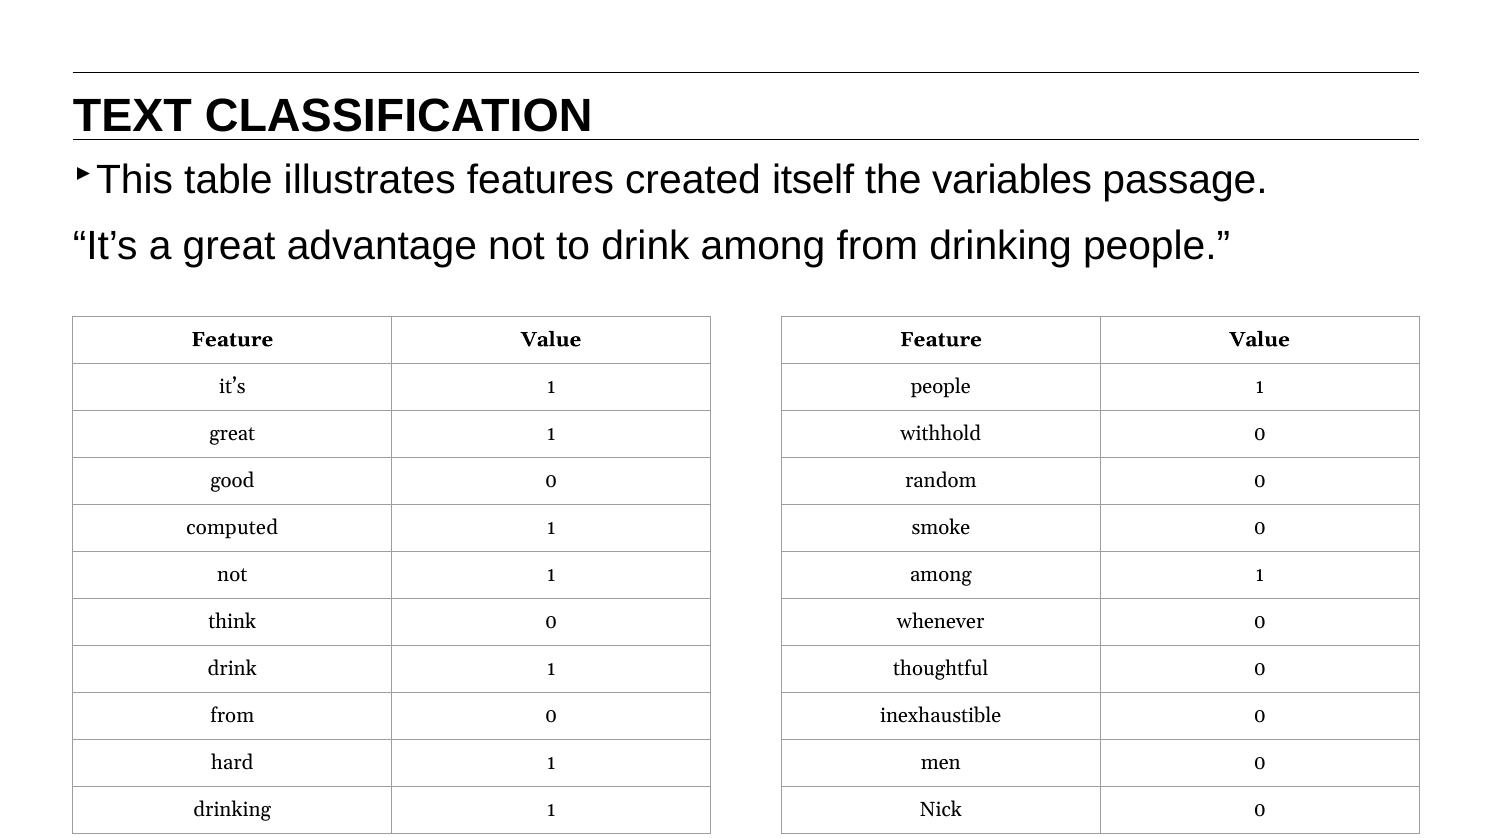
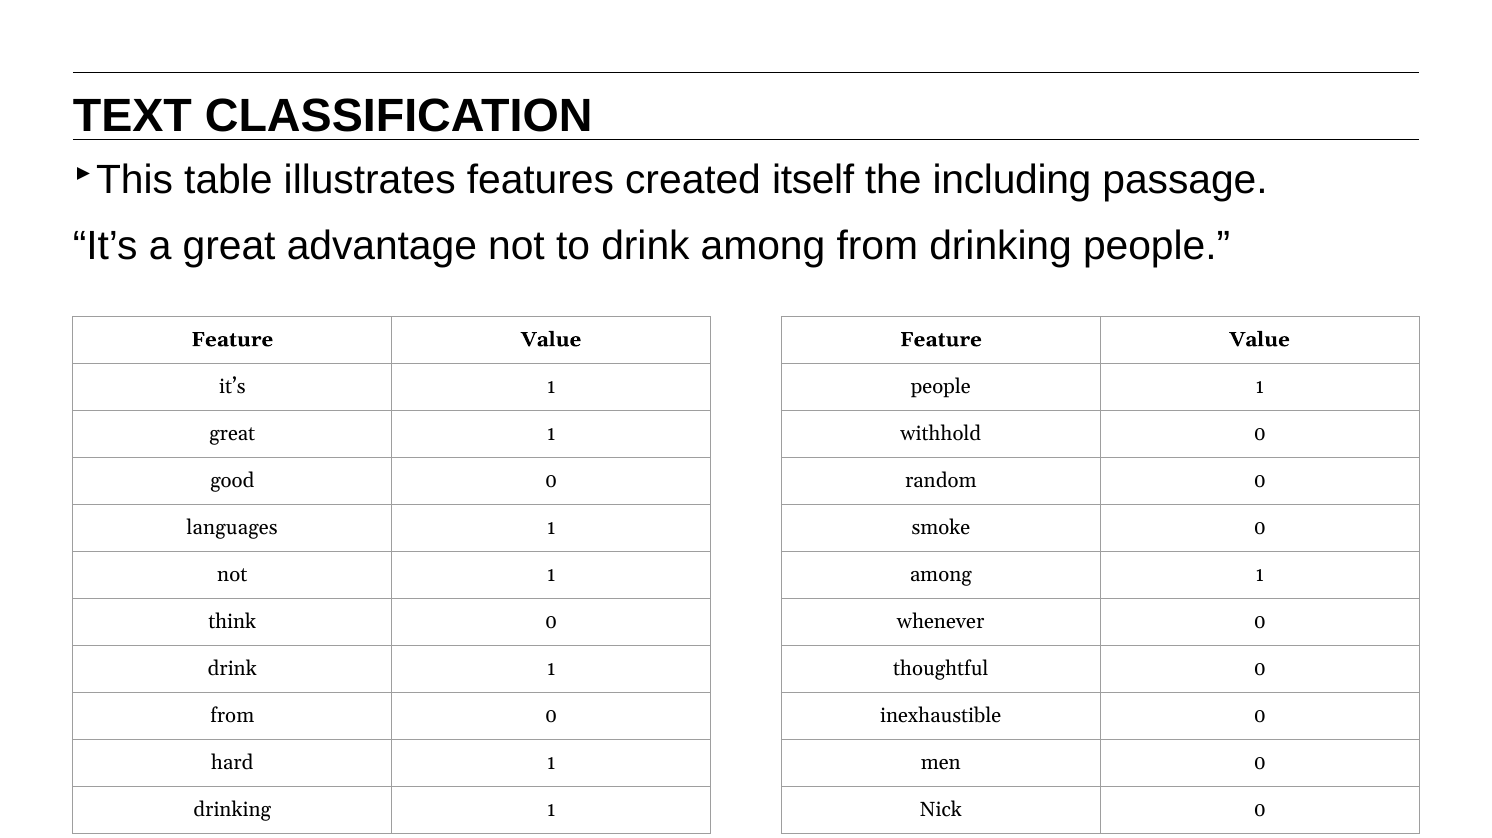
variables: variables -> including (1012, 180)
computed: computed -> languages (232, 527)
